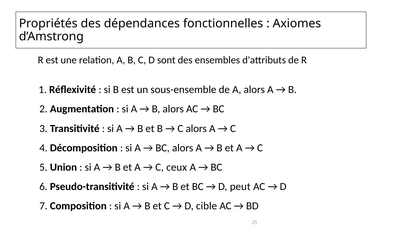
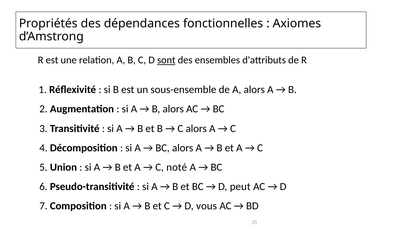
sont underline: none -> present (166, 60)
ceux: ceux -> noté (177, 168)
cible: cible -> vous (207, 206)
